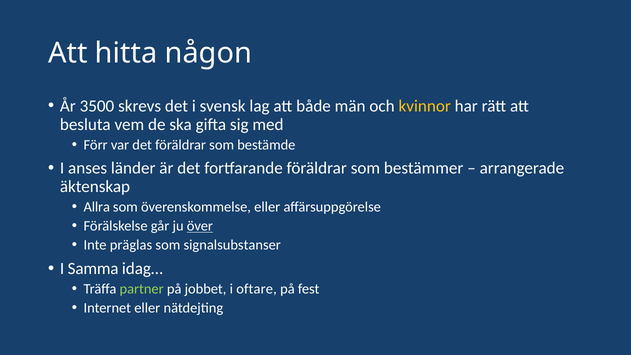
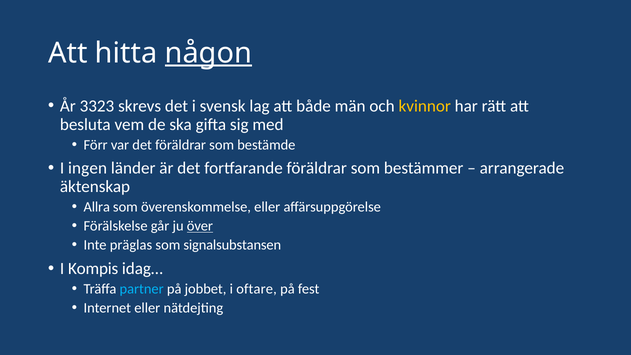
någon underline: none -> present (208, 53)
3500: 3500 -> 3323 (97, 106)
anses: anses -> ingen (88, 168)
signalsubstanser: signalsubstanser -> signalsubstansen (232, 245)
Samma: Samma -> Kompis (93, 268)
partner colour: light green -> light blue (142, 289)
